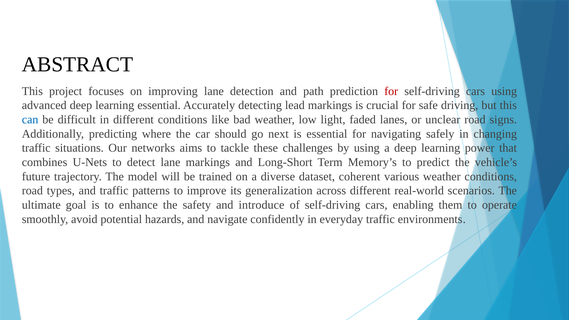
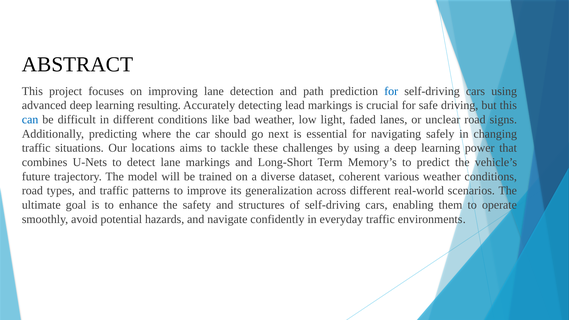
for colour: red -> blue (391, 91)
learning essential: essential -> resulting (159, 105)
networks: networks -> locations (153, 148)
introduce: introduce -> structures (262, 205)
